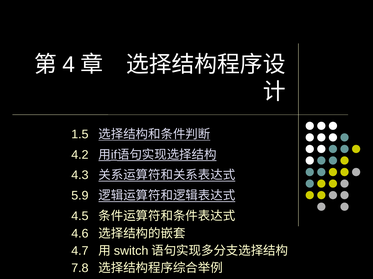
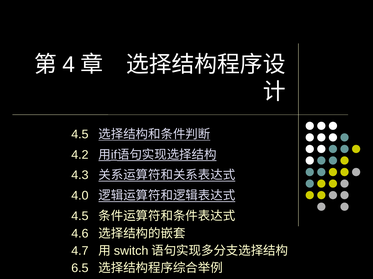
1.5: 1.5 -> 4.5 (80, 135)
5.9: 5.9 -> 4.0 (80, 196)
7.8: 7.8 -> 6.5 (80, 269)
